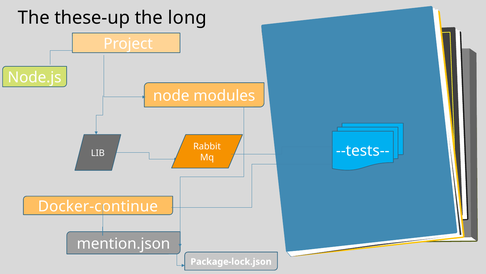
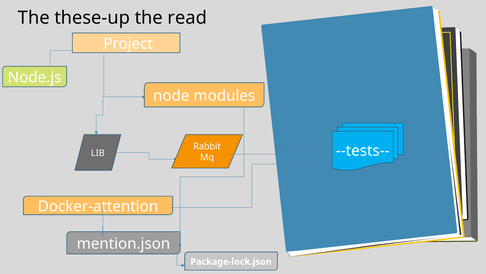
long: long -> read (187, 18)
Docker-continue: Docker-continue -> Docker-attention (98, 206)
